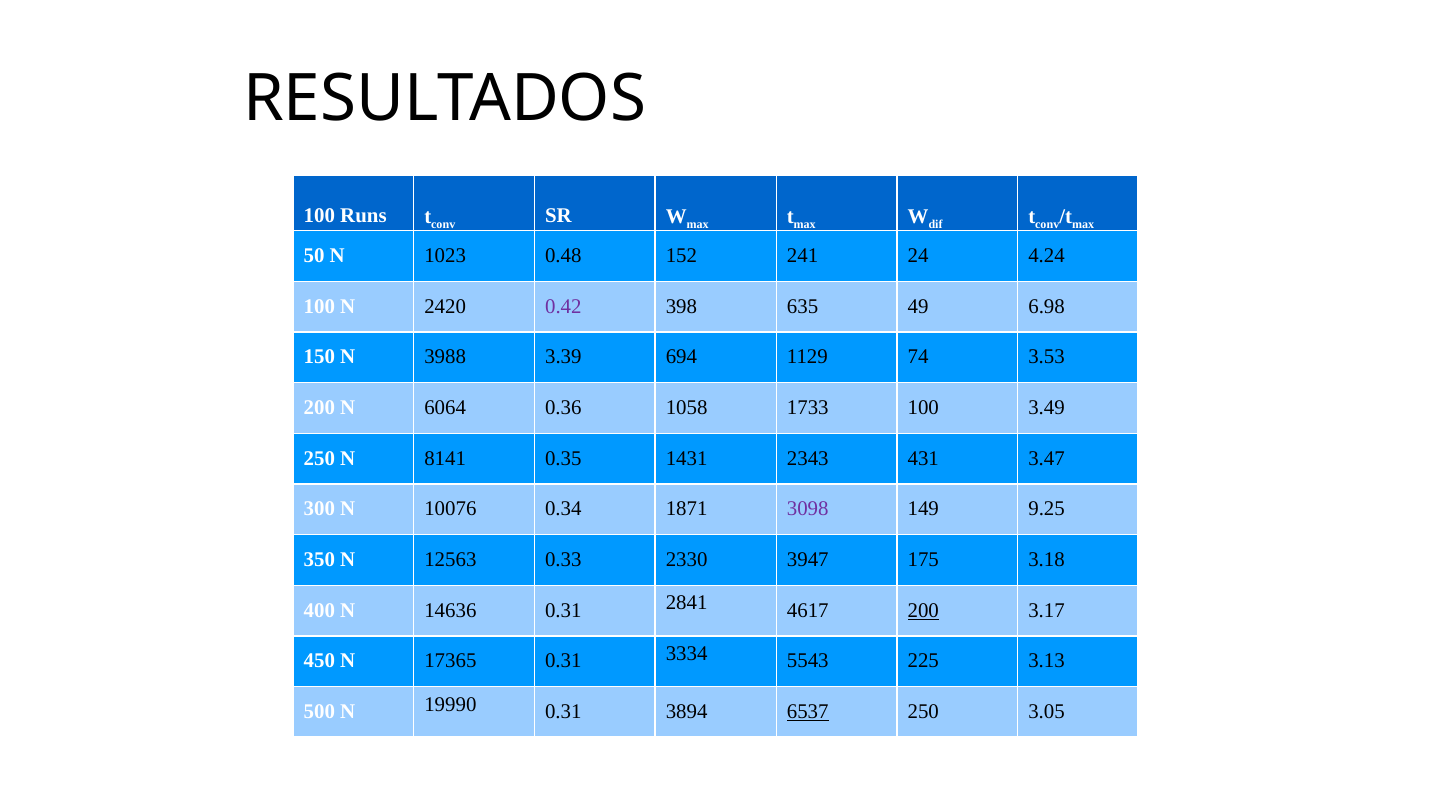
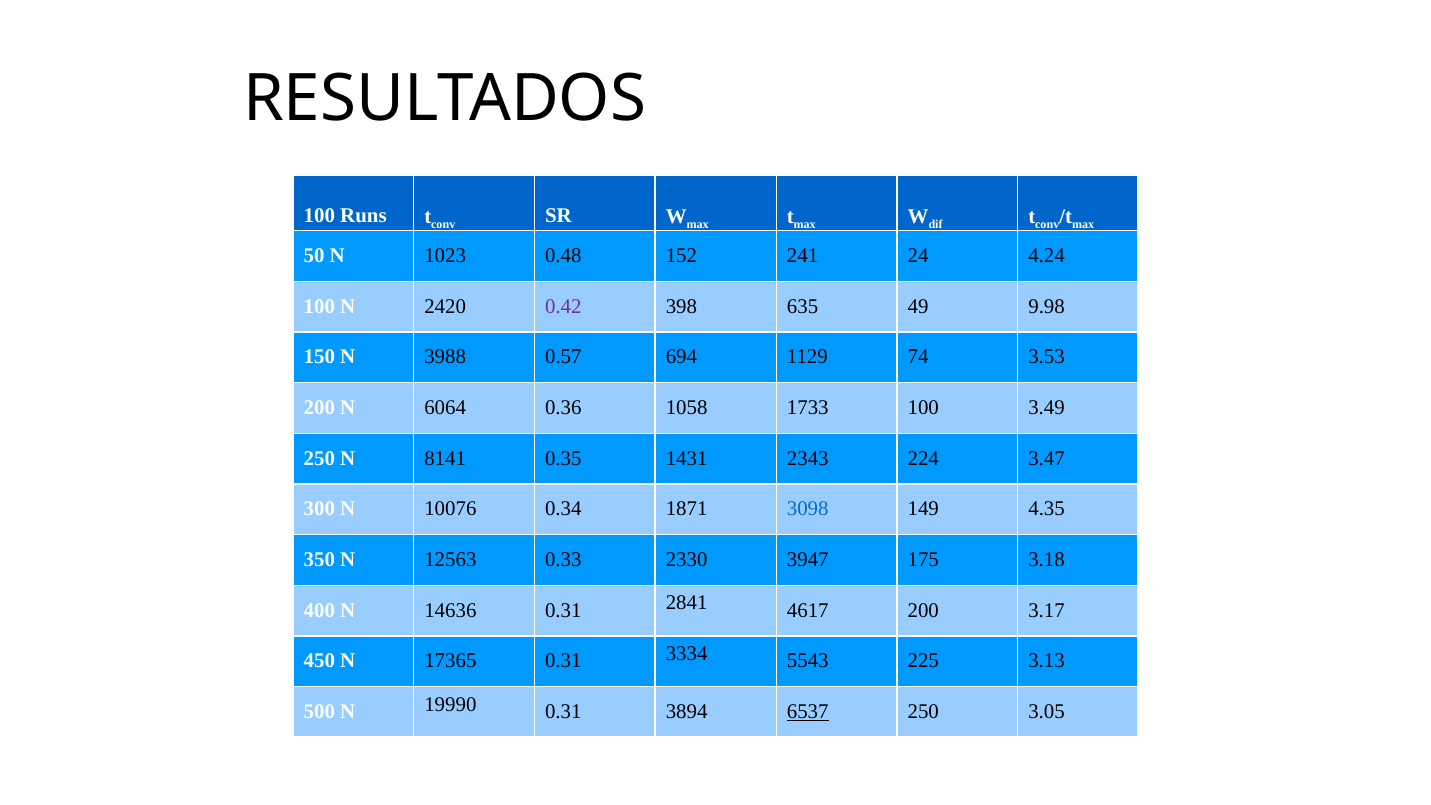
6.98: 6.98 -> 9.98 (1047, 306)
3.39: 3.39 -> 0.57 (563, 357)
431: 431 -> 224 (923, 458)
3098 colour: purple -> blue (808, 509)
9.25: 9.25 -> 4.35 (1047, 509)
200 underline: present -> none (923, 610)
